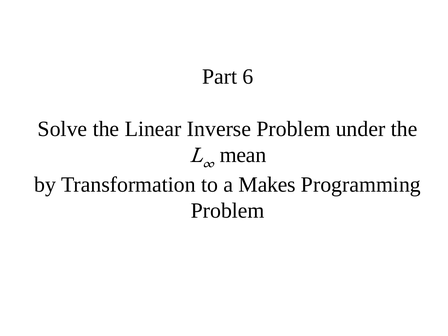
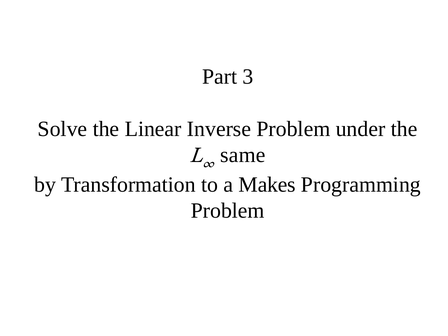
6: 6 -> 3 (248, 77)
mean: mean -> same (243, 155)
